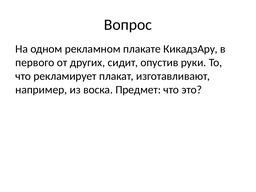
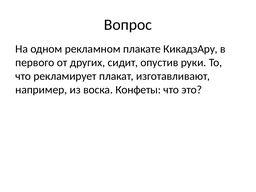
Предмет: Предмет -> Конфеты (138, 90)
